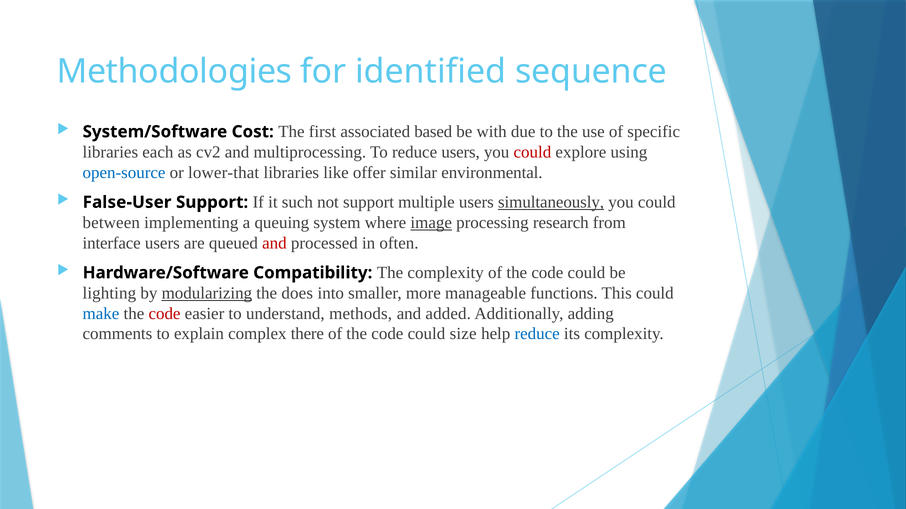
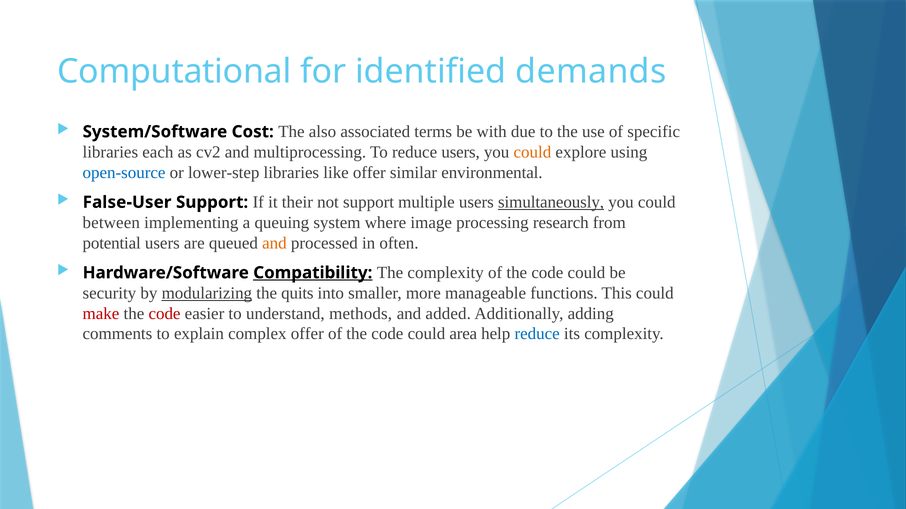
Methodologies: Methodologies -> Computational (174, 71)
sequence: sequence -> demands (591, 71)
first: first -> also (323, 132)
based: based -> terms (433, 132)
could colour: red -> orange (532, 152)
lower-that: lower-that -> lower-step (224, 173)
such: such -> their (297, 202)
image underline: present -> none (431, 223)
interface: interface -> potential (112, 243)
and colour: red -> orange (274, 243)
Compatibility underline: none -> present (313, 273)
lighting: lighting -> security (109, 293)
does: does -> quits (297, 293)
make colour: blue -> red (101, 314)
complex there: there -> offer (307, 334)
size: size -> area (463, 334)
